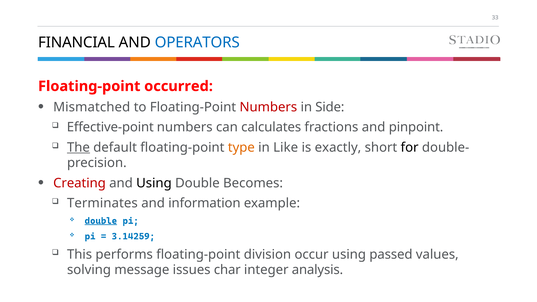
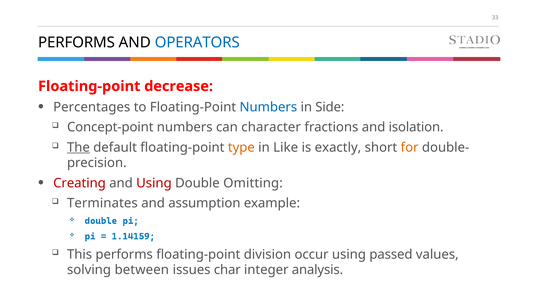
FINANCIAL: FINANCIAL -> PERFORMS (76, 42)
occurred: occurred -> decrease (179, 86)
Mismatched: Mismatched -> Percentages (92, 107)
Numbers colour: red -> blue (268, 107)
Effective-point: Effective-point -> Concept-point (110, 127)
calculates: calculates -> character (271, 127)
pinpoint: pinpoint -> isolation (416, 127)
for colour: black -> orange (410, 147)
Using colour: black -> red (154, 183)
Becomes: Becomes -> Omitting (253, 183)
information: information -> assumption (204, 203)
double underline: present -> none (101, 221)
3.14259: 3.14259 -> 1.14159 (133, 236)
message: message -> between (142, 270)
